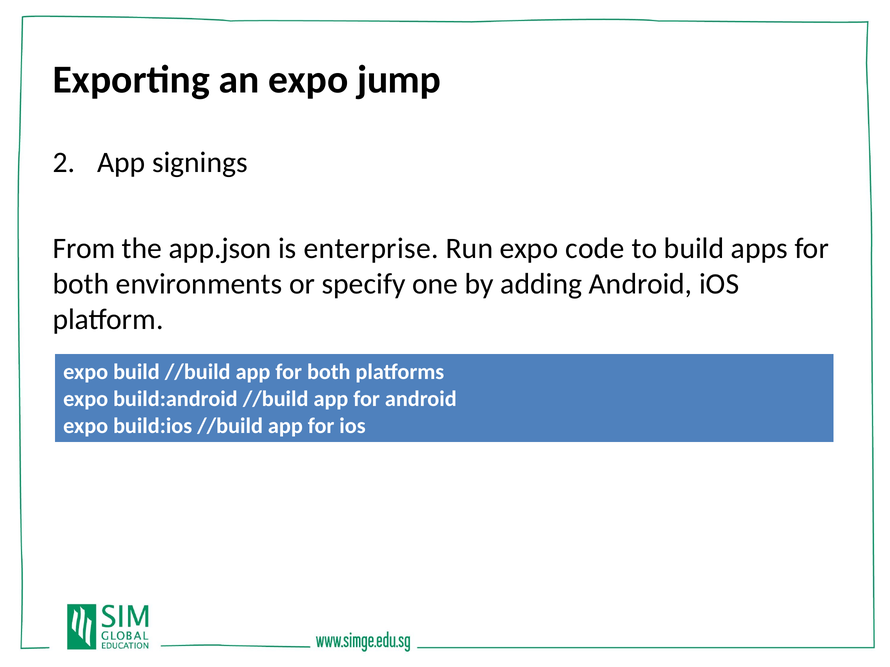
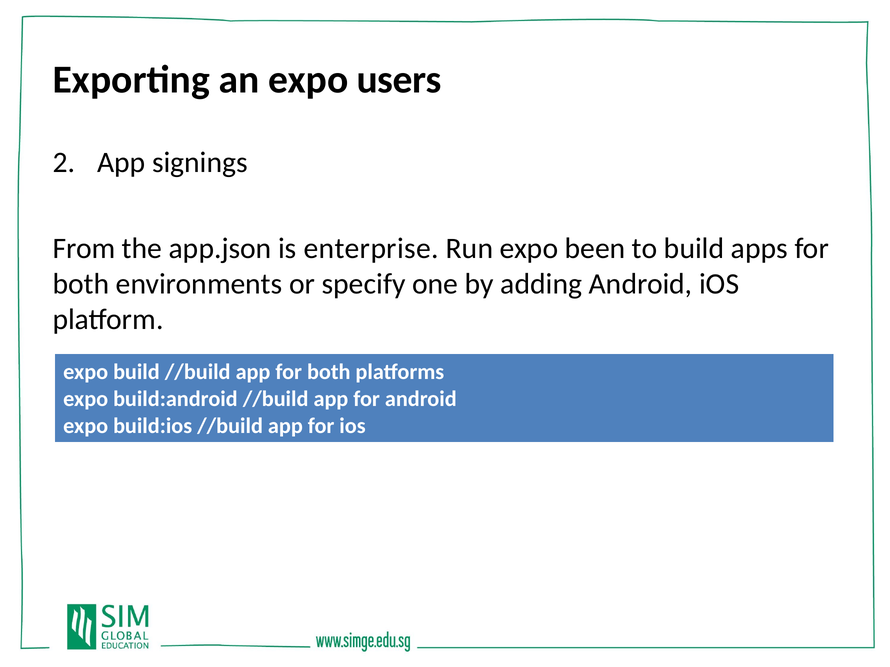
jump: jump -> users (399, 80)
code: code -> been (595, 249)
